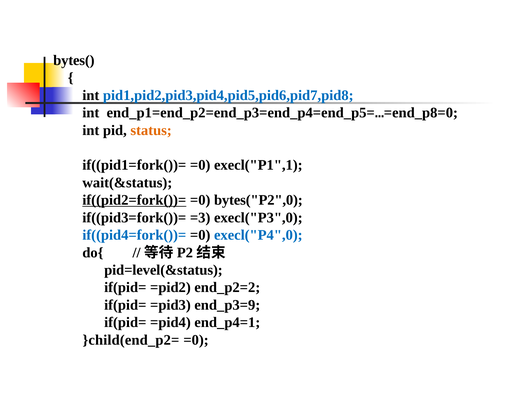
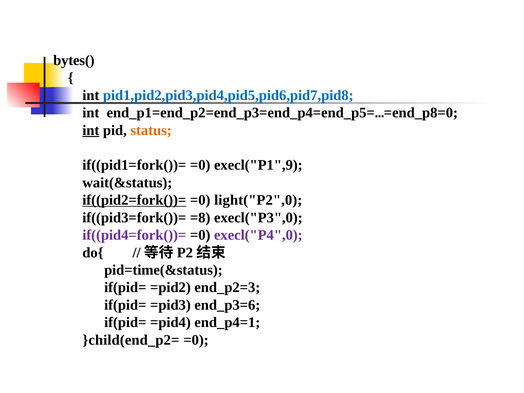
int underline: none -> present (91, 130)
execl("P1",1: execl("P1",1 -> execl("P1",9 (258, 165)
bytes("P2",0: bytes("P2",0 -> light("P2",0 (258, 200)
=3: =3 -> =8 (200, 218)
if((pid4=fork())= colour: blue -> purple (134, 235)
execl("P4",0 colour: blue -> purple (258, 235)
pid=level(&status: pid=level(&status -> pid=time(&status (163, 270)
end_p2=2: end_p2=2 -> end_p2=3 (227, 287)
end_p3=9: end_p3=9 -> end_p3=6 (227, 305)
